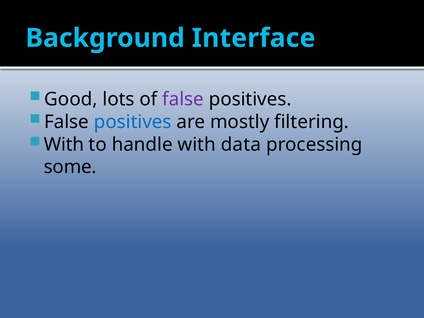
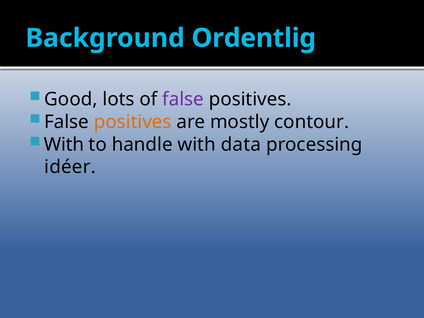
Interface: Interface -> Ordentlig (254, 38)
positives colour: blue -> orange (133, 122)
filtering: filtering -> contour (312, 122)
some: some -> idéer (70, 167)
